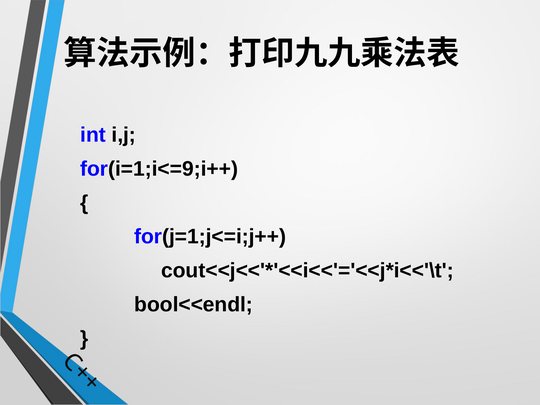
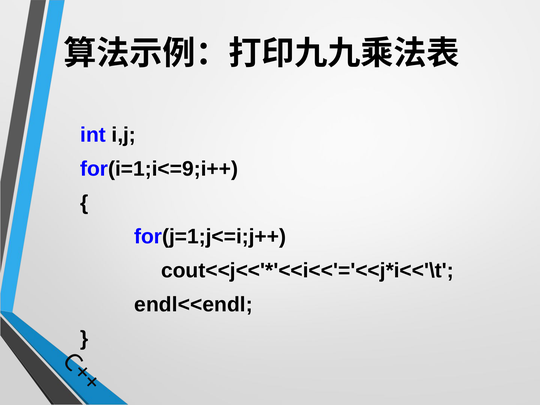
bool<<endl: bool<<endl -> endl<<endl (194, 305)
